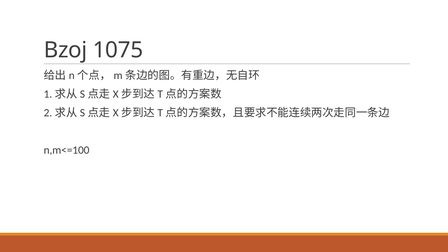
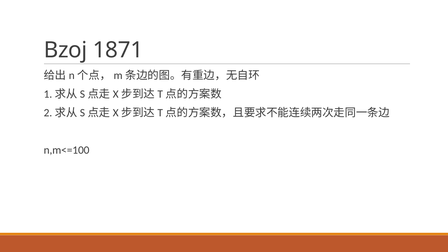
1075: 1075 -> 1871 (118, 50)
